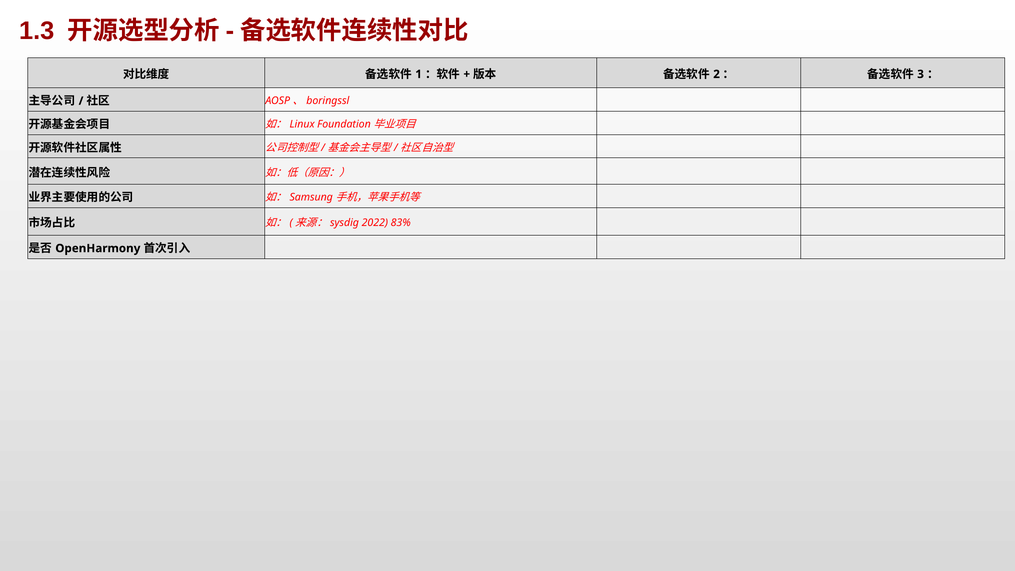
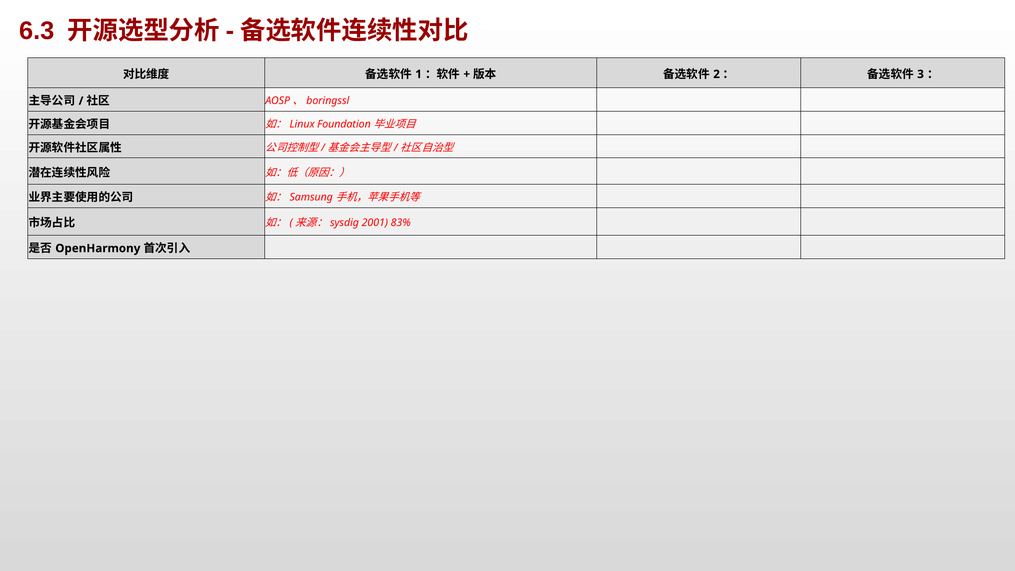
1.3: 1.3 -> 6.3 (37, 31)
2022: 2022 -> 2001 (375, 223)
